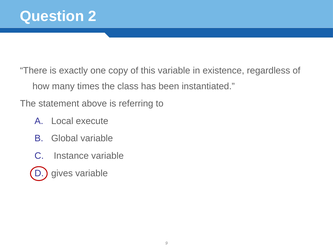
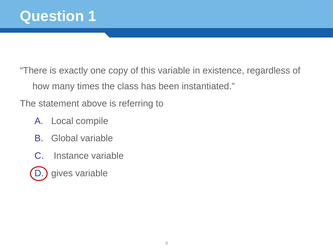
2: 2 -> 1 (92, 16)
execute: execute -> compile (92, 121)
